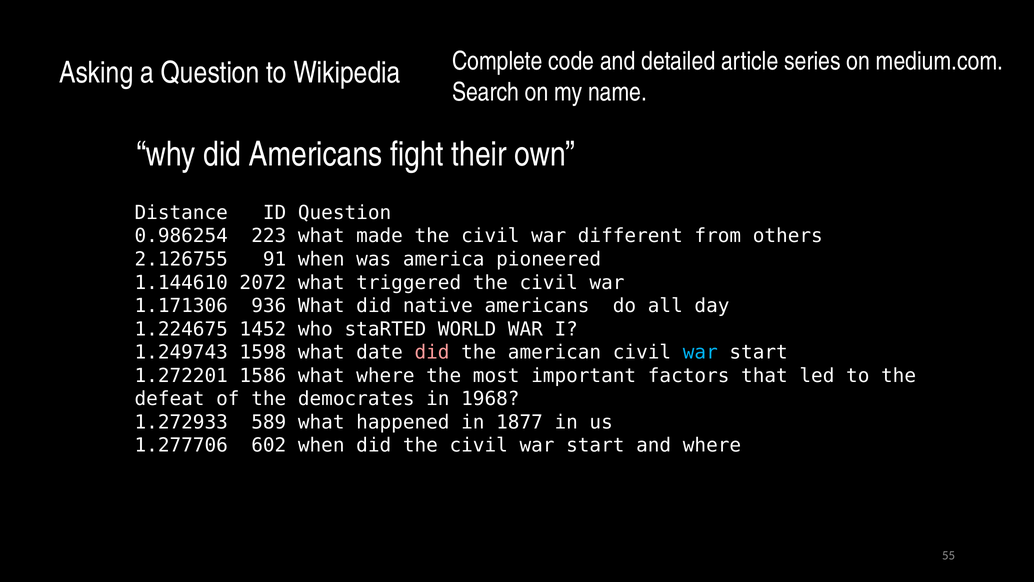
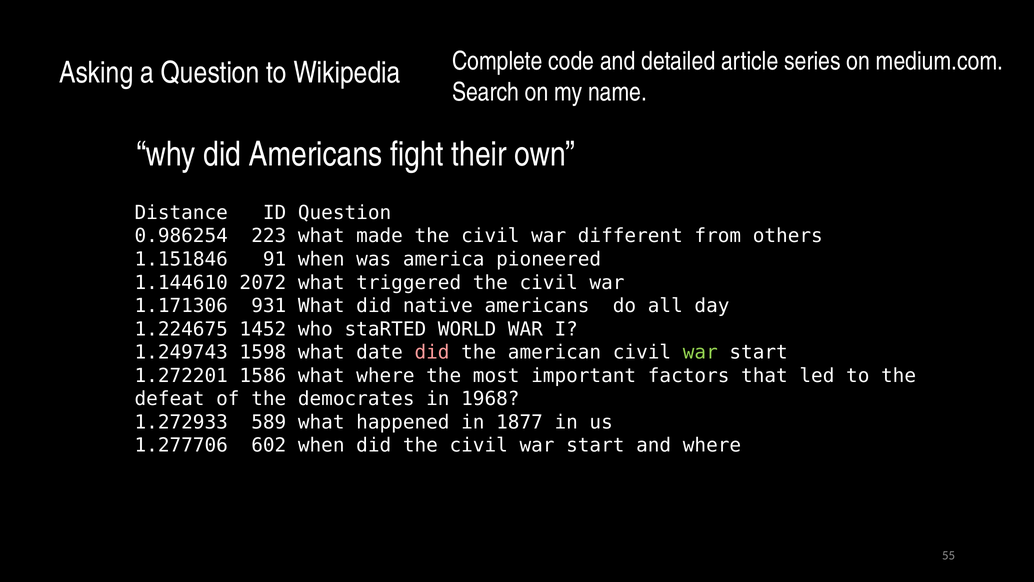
2.126755: 2.126755 -> 1.151846 (181, 259)
936: 936 -> 931 (269, 306)
war colour: light blue -> light green (700, 352)
